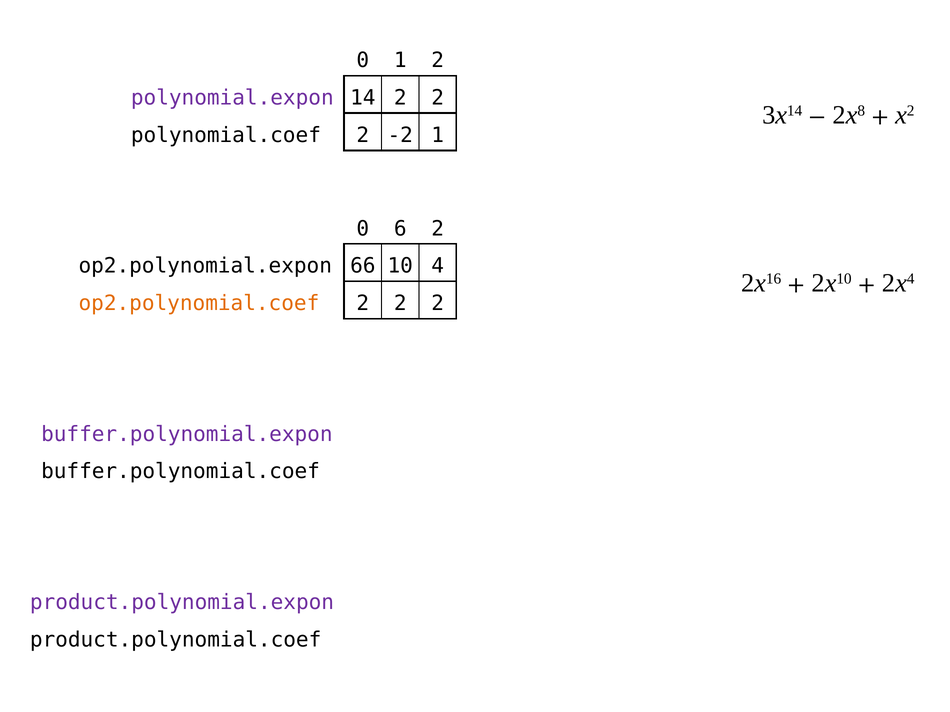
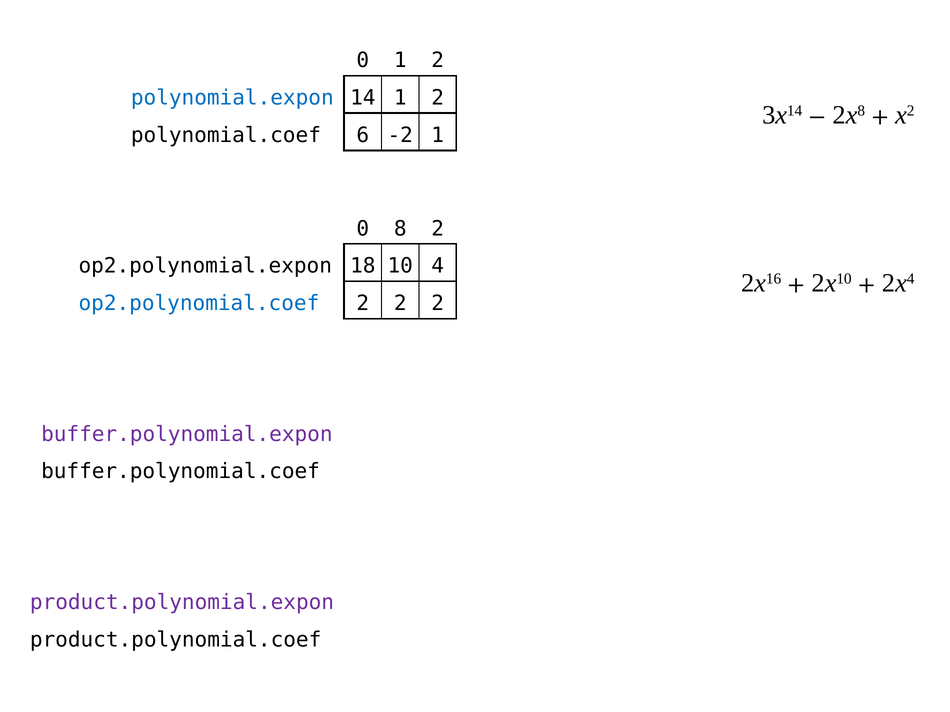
polynomial.expon colour: purple -> blue (232, 98)
14 2: 2 -> 1 (400, 98)
polynomial.coef 2: 2 -> 6 (363, 135)
6: 6 -> 8 (400, 229)
66: 66 -> 18 (363, 266)
op2.polynomial.coef colour: orange -> blue (199, 304)
